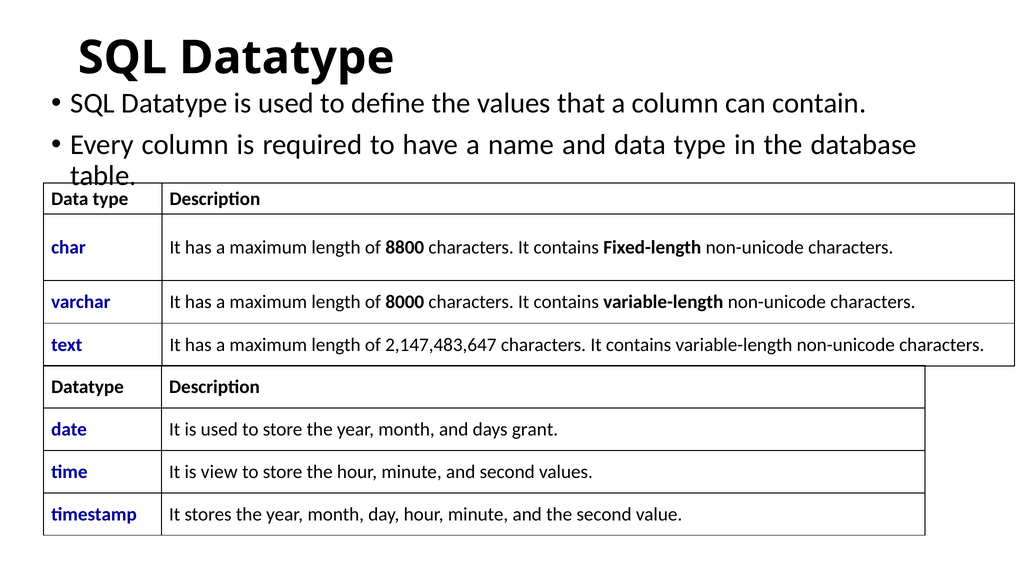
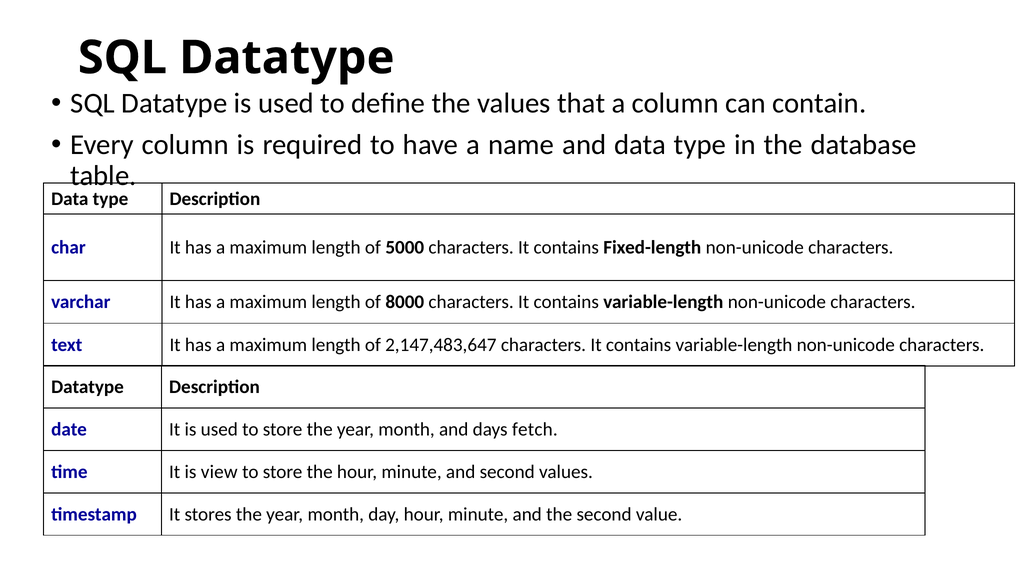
8800: 8800 -> 5000 (405, 247)
grant: grant -> fetch (535, 429)
